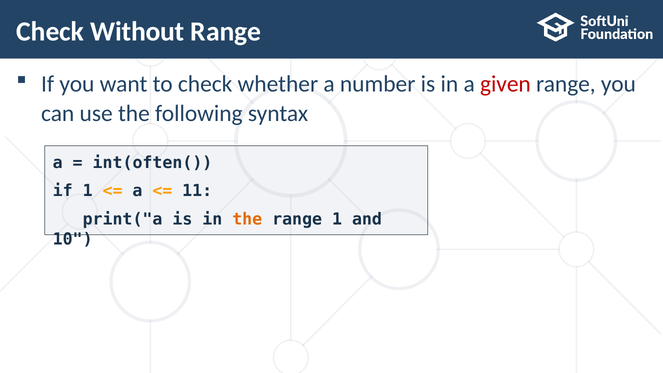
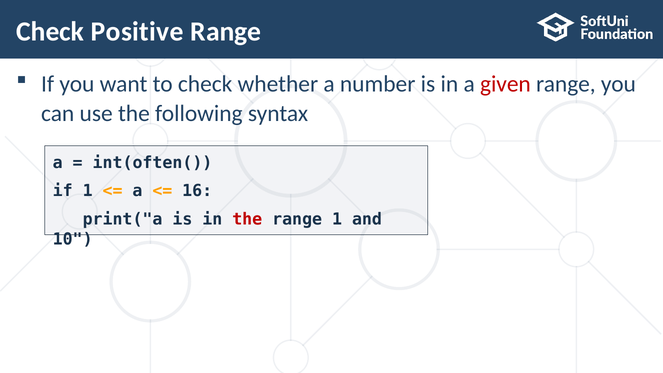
Without: Without -> Positive (137, 31)
11: 11 -> 16 (197, 191)
the colour: orange -> red (247, 219)
